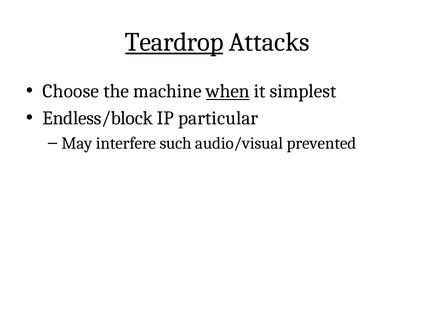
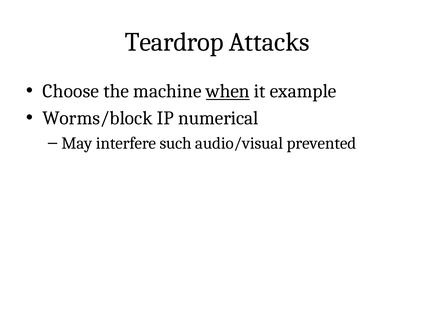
Teardrop underline: present -> none (174, 42)
simplest: simplest -> example (303, 91)
Endless/block: Endless/block -> Worms/block (98, 118)
particular: particular -> numerical (218, 118)
